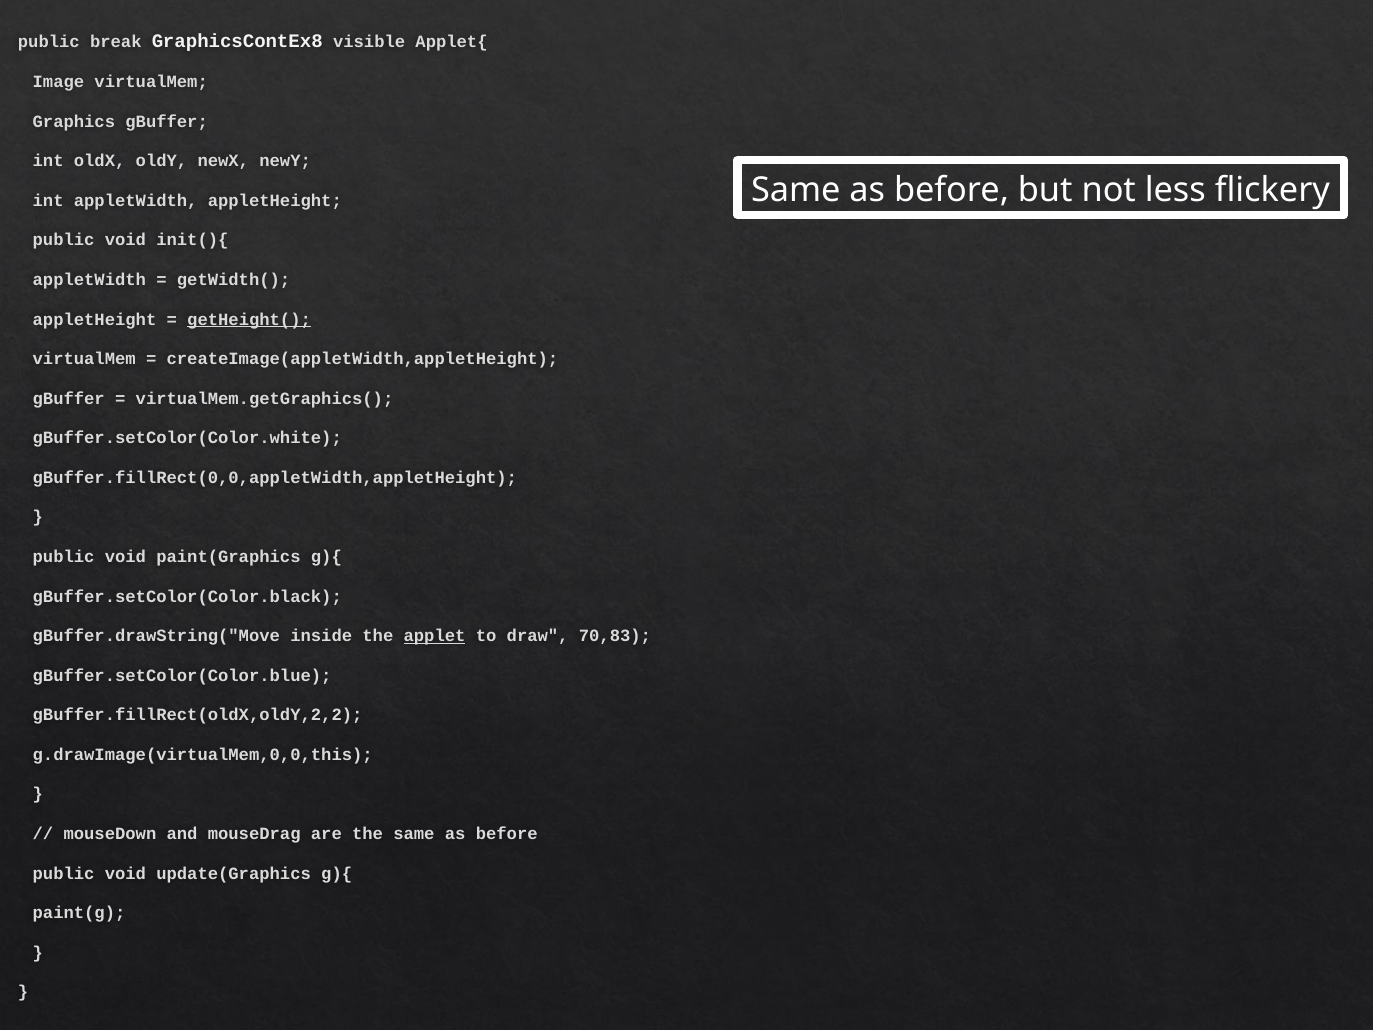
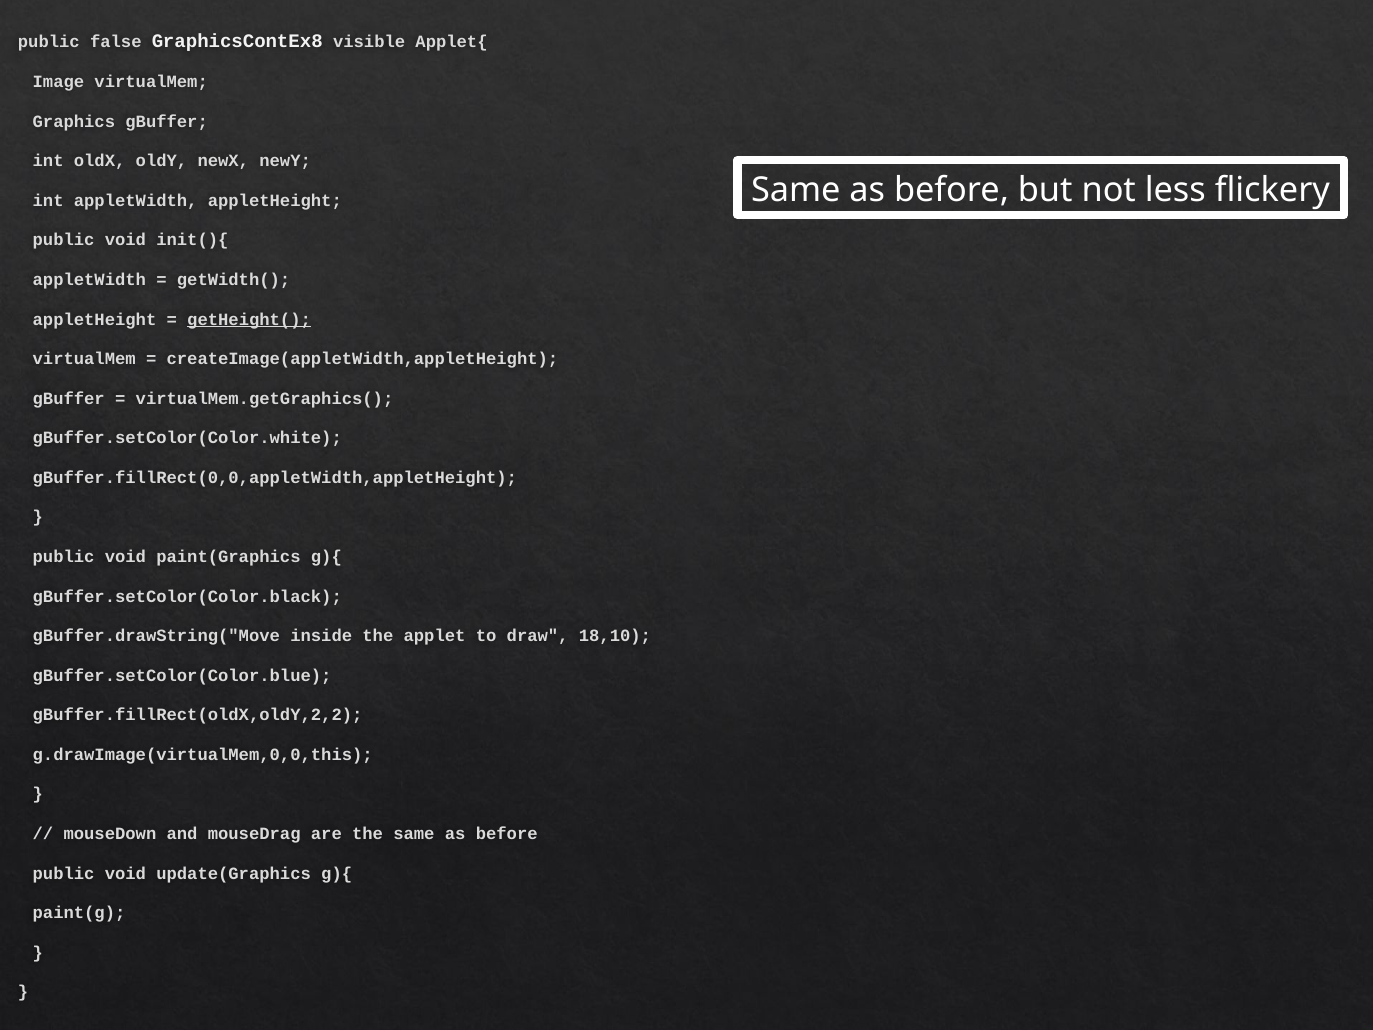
break: break -> false (116, 42)
applet underline: present -> none (435, 636)
70,83: 70,83 -> 18,10 (615, 636)
